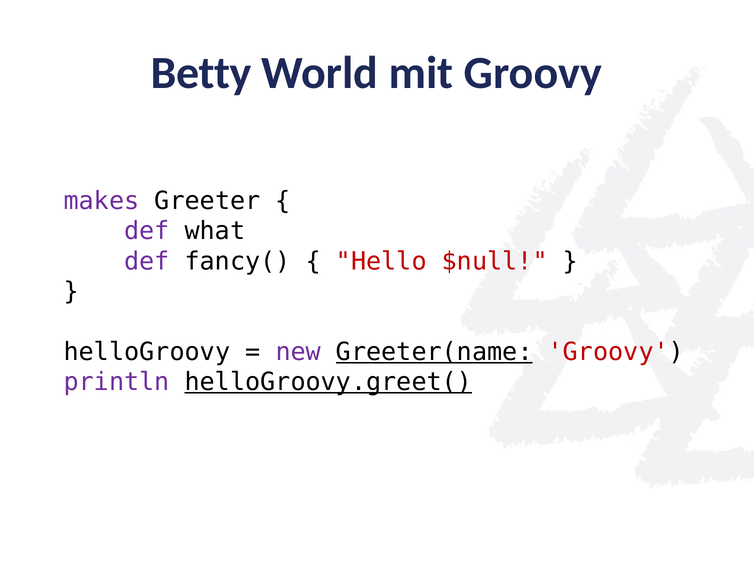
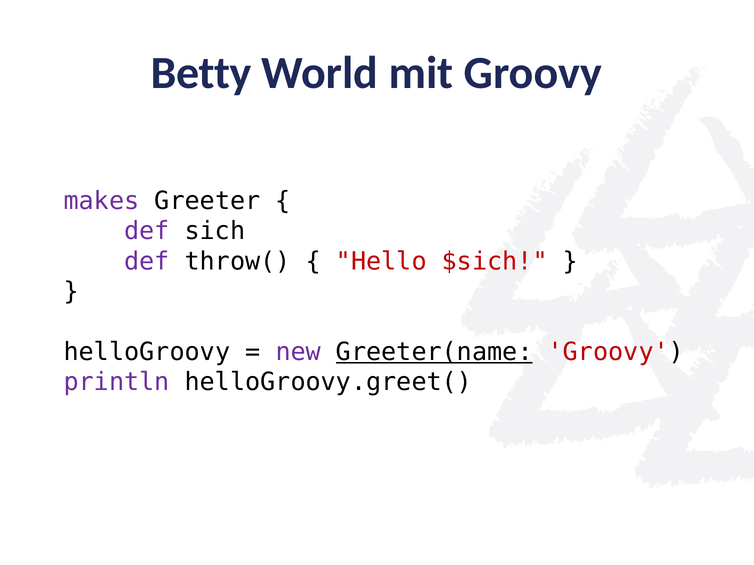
what: what -> sich (215, 231)
fancy(: fancy( -> throw( (238, 262)
$null: $null -> $sich (495, 262)
helloGroovy.greet( underline: present -> none (328, 382)
